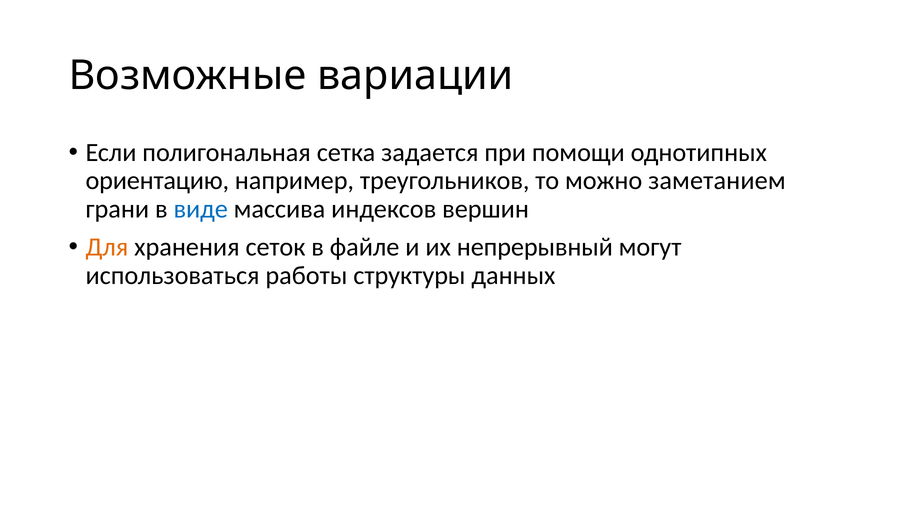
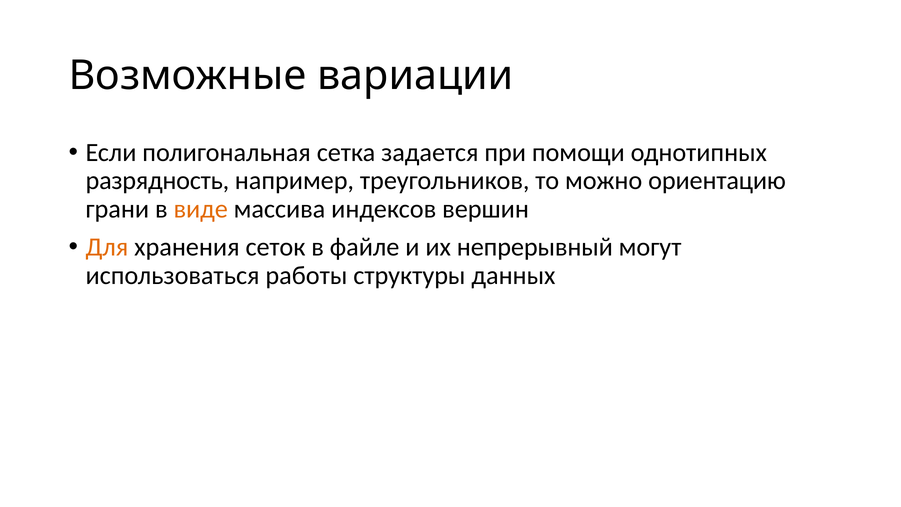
ориентацию: ориентацию -> разрядность (157, 181)
заметанием: заметанием -> ориентацию (717, 181)
виде colour: blue -> orange (201, 209)
